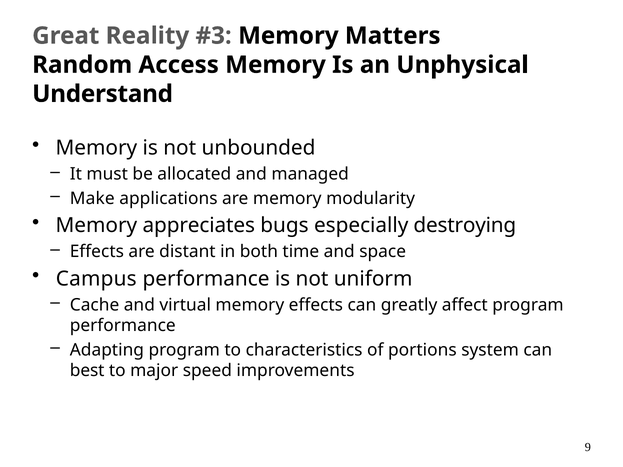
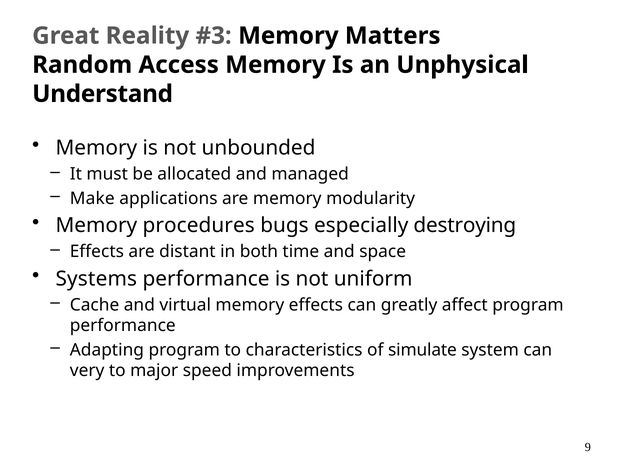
appreciates: appreciates -> procedures (199, 226)
Campus: Campus -> Systems (96, 279)
portions: portions -> simulate (422, 350)
best: best -> very (87, 371)
